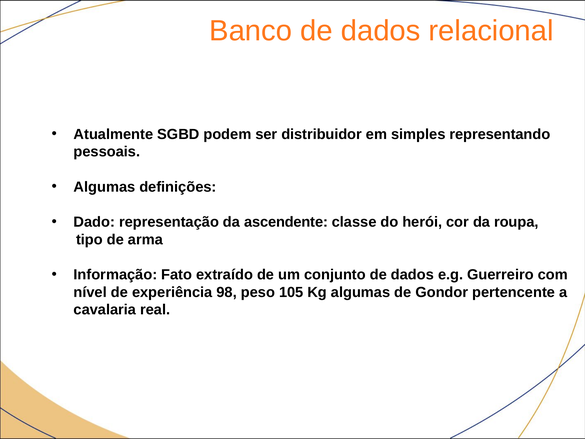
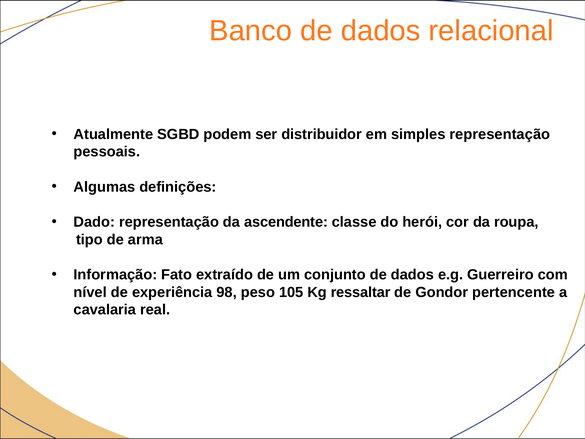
simples representando: representando -> representação (500, 134)
Kg algumas: algumas -> ressaltar (361, 292)
